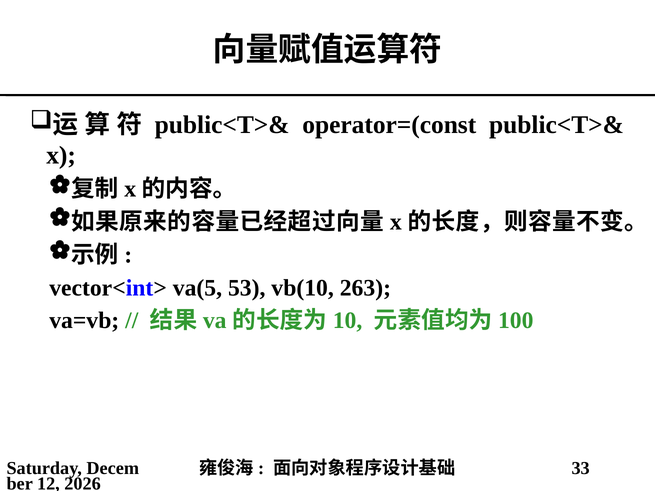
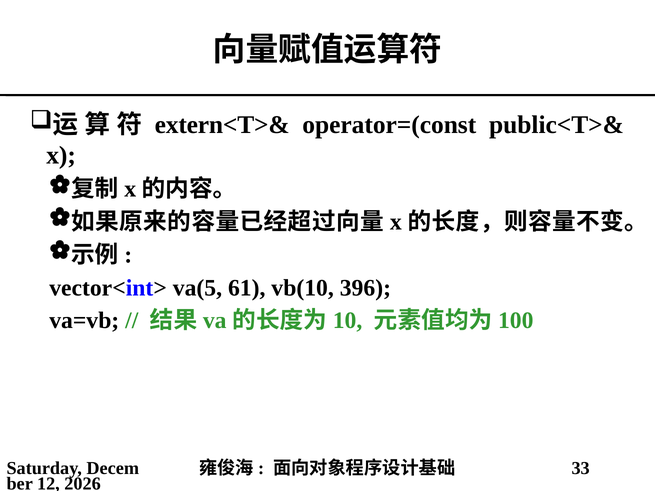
public<T>&: public<T>& -> extern<T>& (222, 125)
53: 53 -> 61 (247, 288)
263: 263 -> 396 (365, 288)
